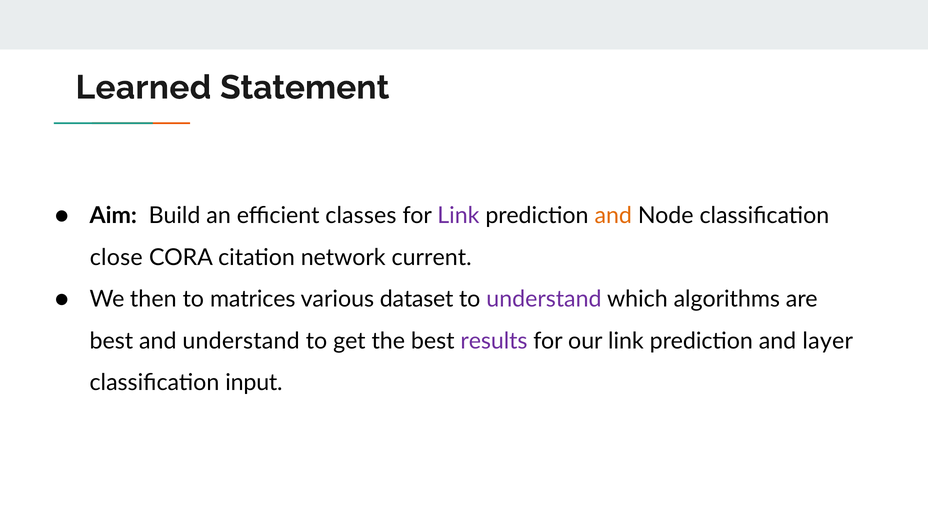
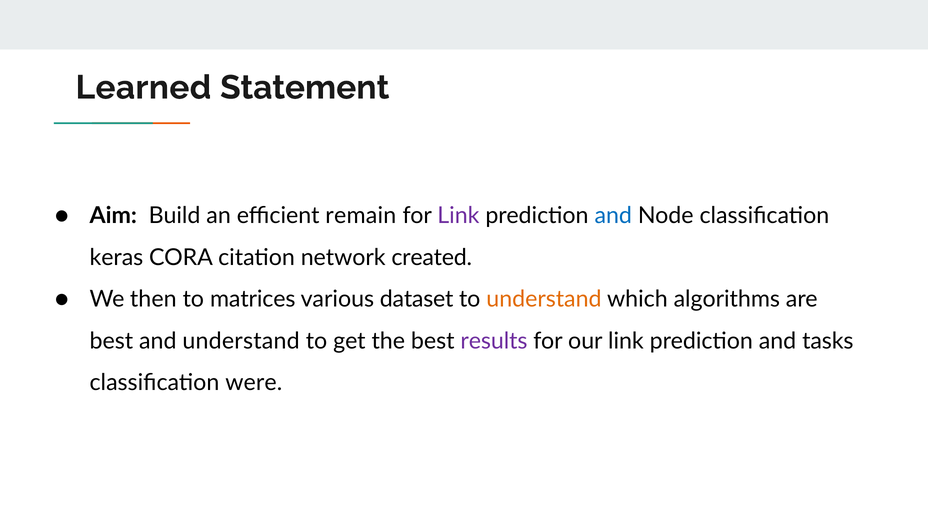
classes: classes -> remain (361, 216)
and colour: orange -> blue (613, 216)
close: close -> keras (116, 258)
current: current -> created (432, 258)
understand colour: purple -> orange (544, 299)
layer: layer -> tasks (828, 341)
input: input -> were (254, 383)
